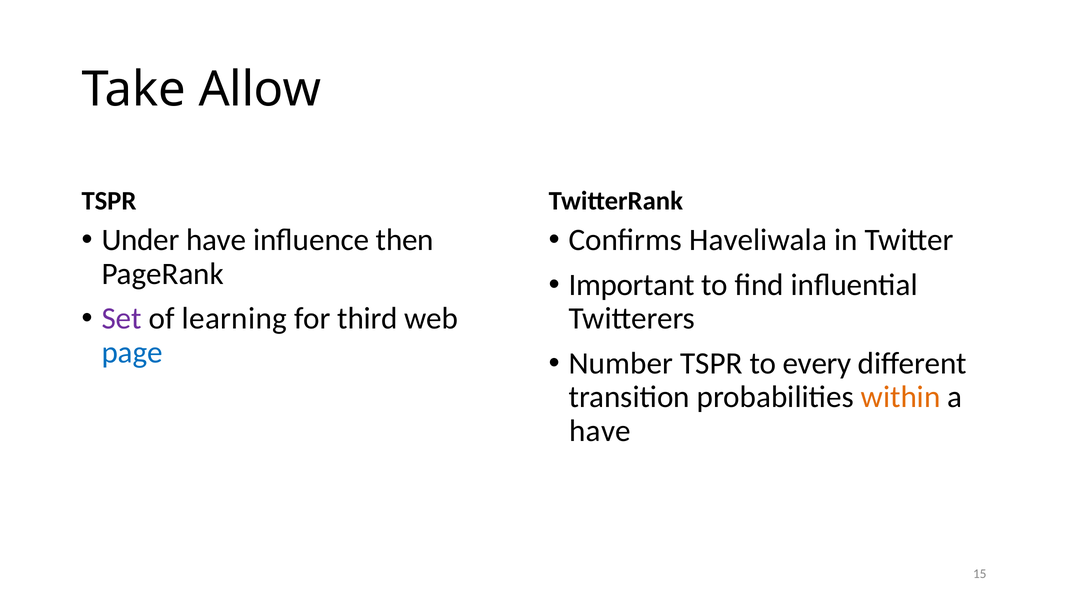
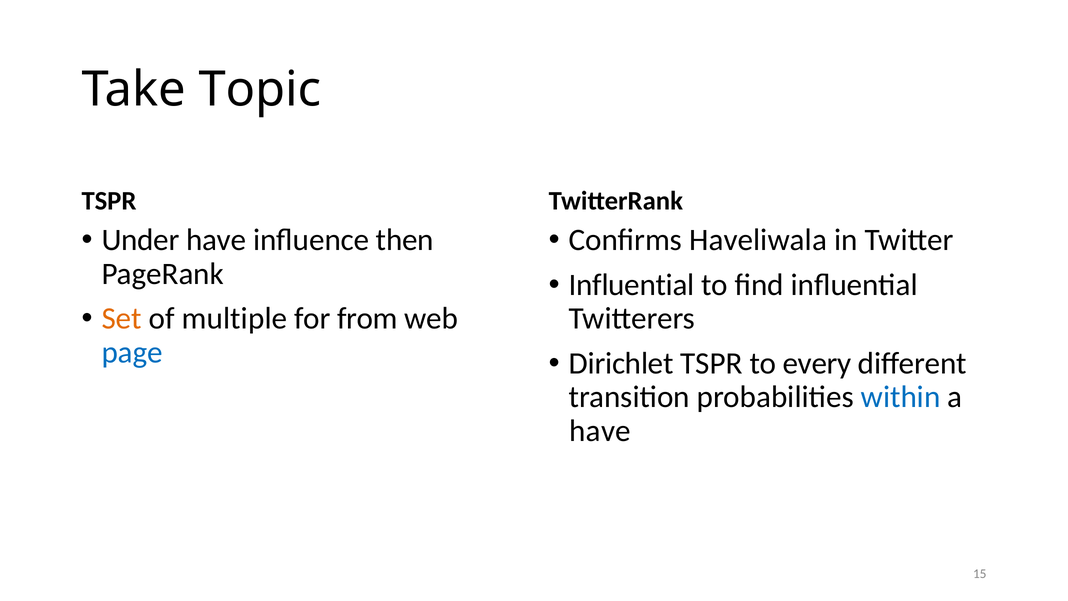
Allow: Allow -> Topic (260, 90)
Important: Important -> Influential (632, 285)
Set colour: purple -> orange (122, 319)
learning: learning -> multiple (234, 319)
third: third -> from (367, 319)
Number: Number -> Dirichlet (621, 363)
within colour: orange -> blue (901, 397)
